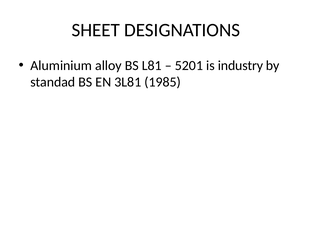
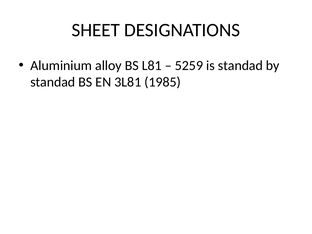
5201: 5201 -> 5259 (189, 65)
is industry: industry -> standad (240, 65)
